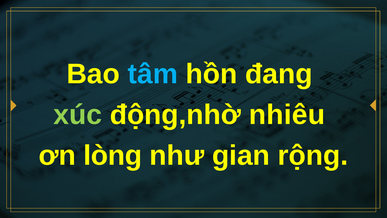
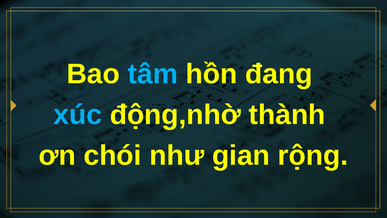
xúc colour: light green -> light blue (78, 115)
nhiêu: nhiêu -> thành (287, 115)
lòng: lòng -> chói (113, 155)
